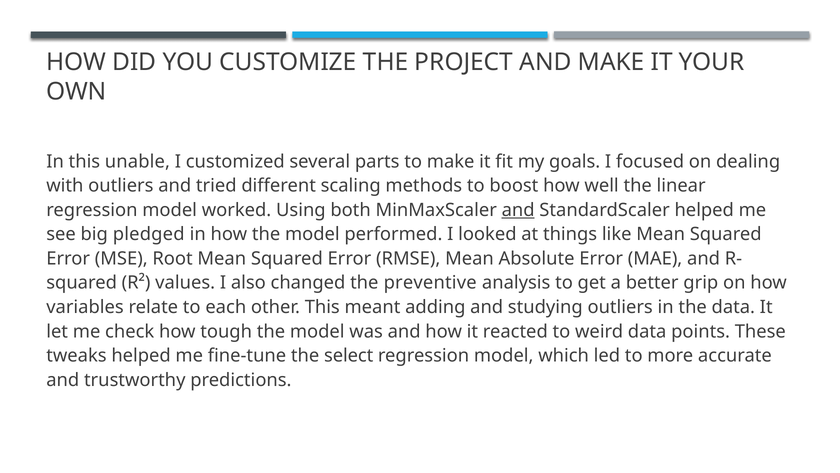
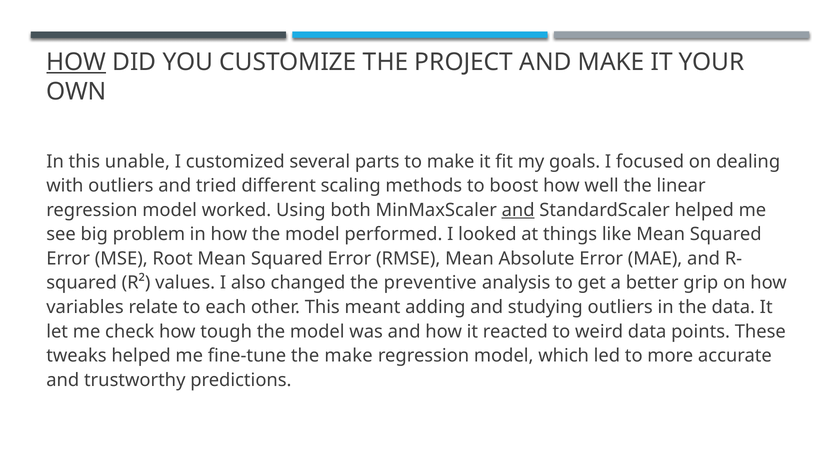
HOW underline: none -> present (76, 62)
pledged: pledged -> problem (149, 234)
the select: select -> make (349, 355)
